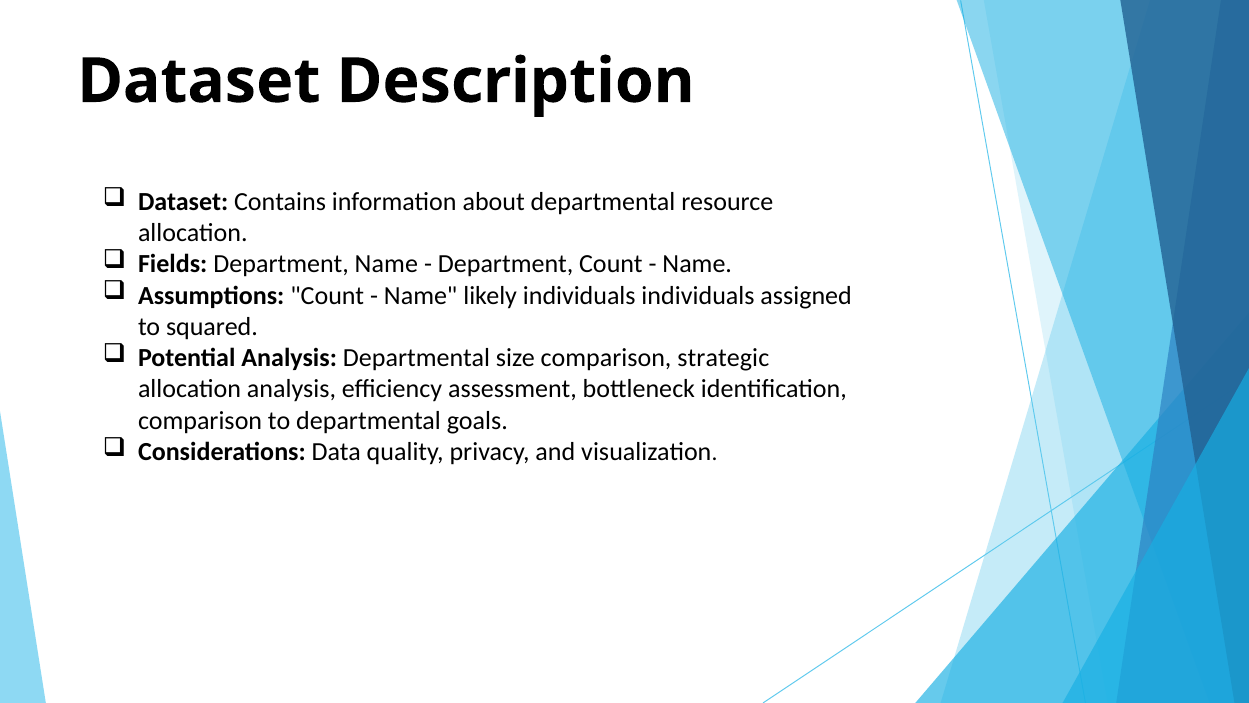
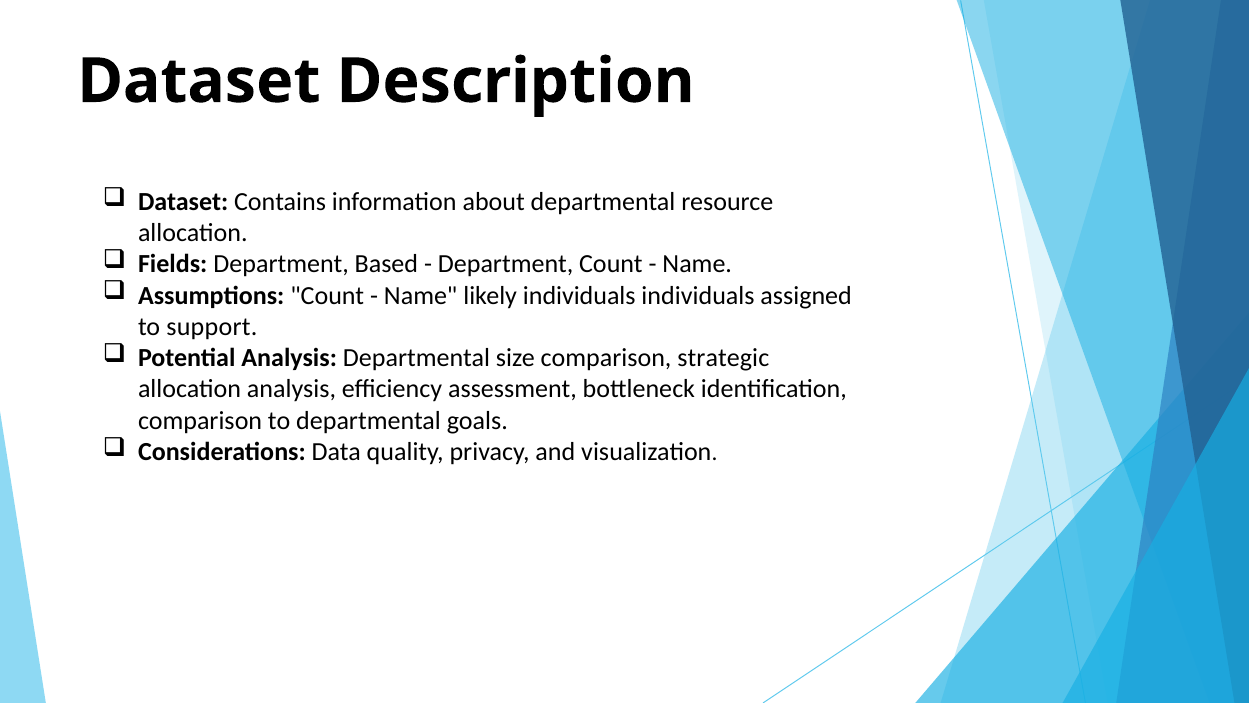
Department Name: Name -> Based (386, 264)
squared: squared -> support (212, 327)
